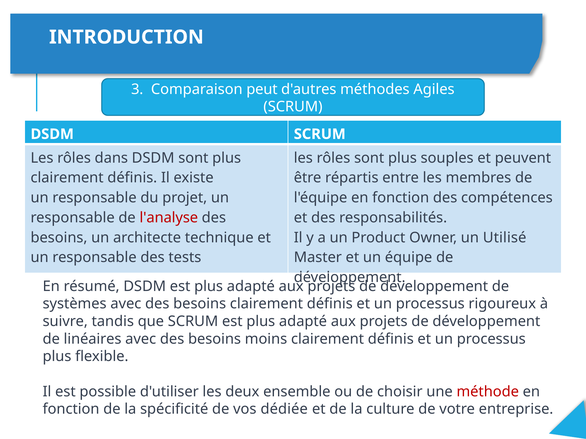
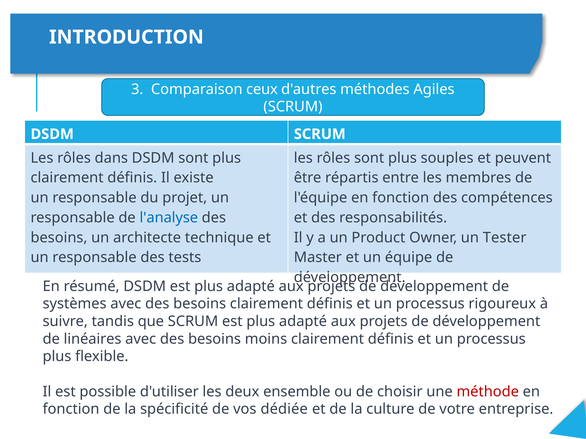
peut: peut -> ceux (262, 89)
l'analyse colour: red -> blue (169, 218)
Utilisé: Utilisé -> Tester (505, 238)
